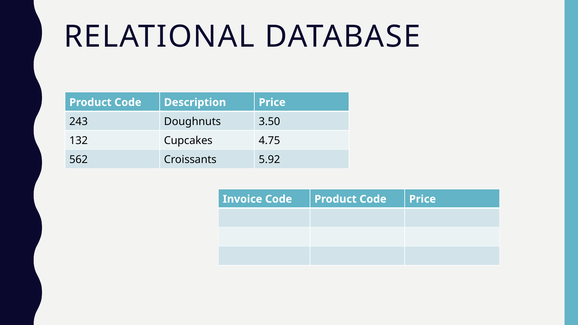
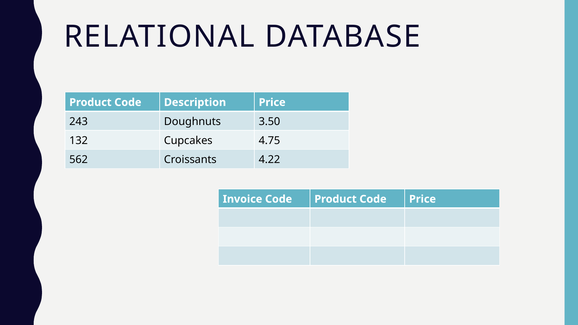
5.92: 5.92 -> 4.22 (269, 160)
